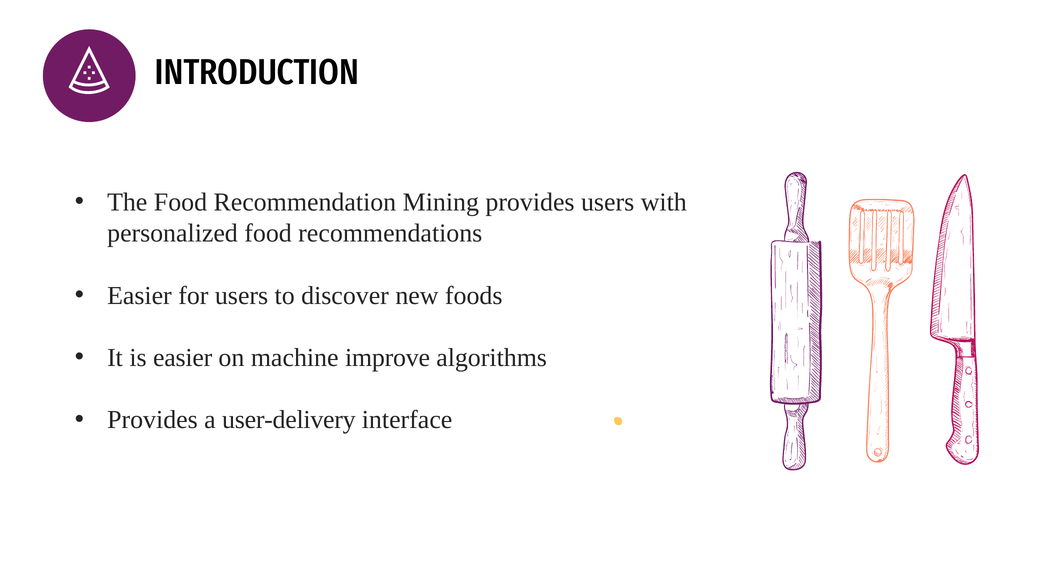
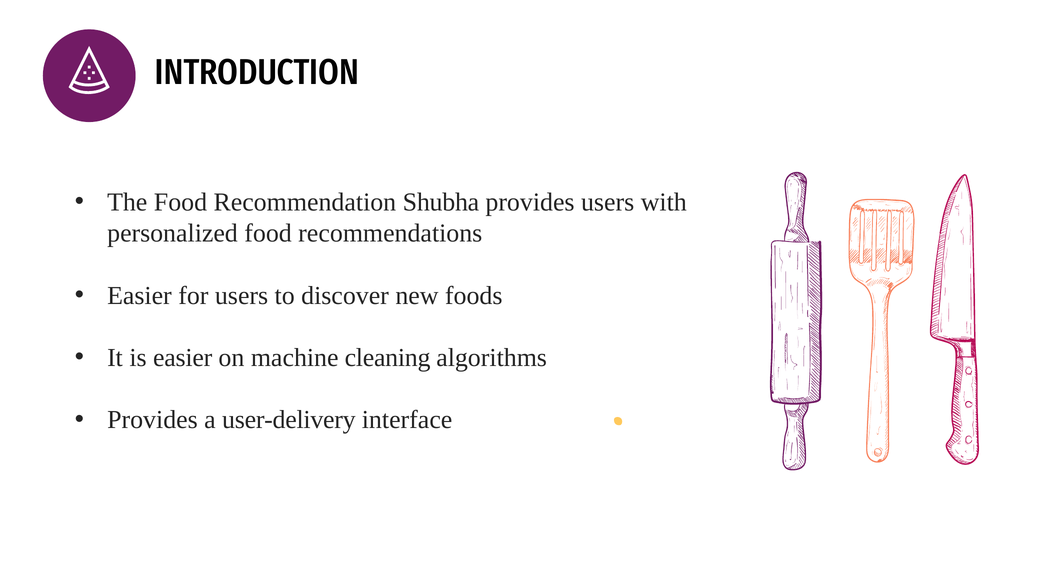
Mining: Mining -> Shubha (441, 202)
improve: improve -> cleaning (388, 358)
